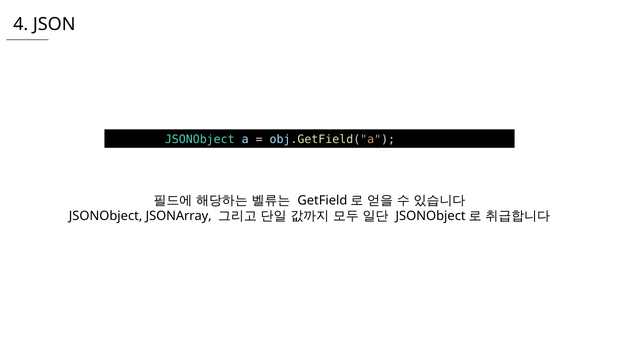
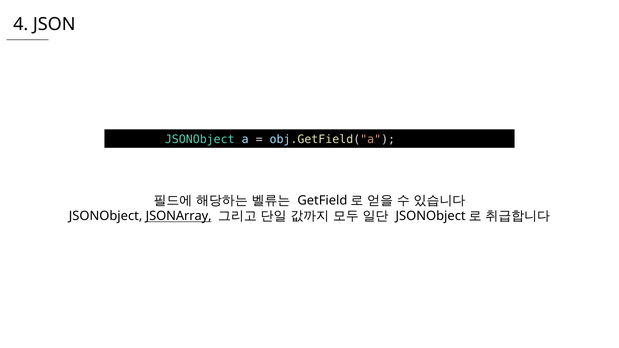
JSONArray underline: none -> present (179, 216)
